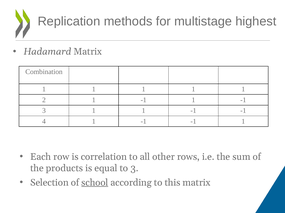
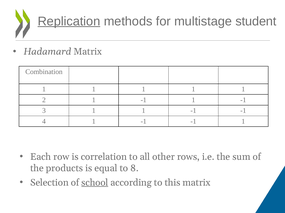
Replication underline: none -> present (69, 21)
highest: highest -> student (256, 21)
to 3: 3 -> 8 (134, 169)
